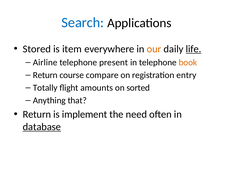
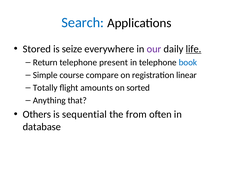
item: item -> seize (72, 49)
our colour: orange -> purple (154, 49)
Airline: Airline -> Return (45, 62)
book colour: orange -> blue (188, 62)
Return: Return -> Simple (45, 75)
entry: entry -> linear (187, 75)
Return: Return -> Others (37, 114)
implement: implement -> sequential (84, 114)
need: need -> from (136, 114)
database underline: present -> none (42, 127)
